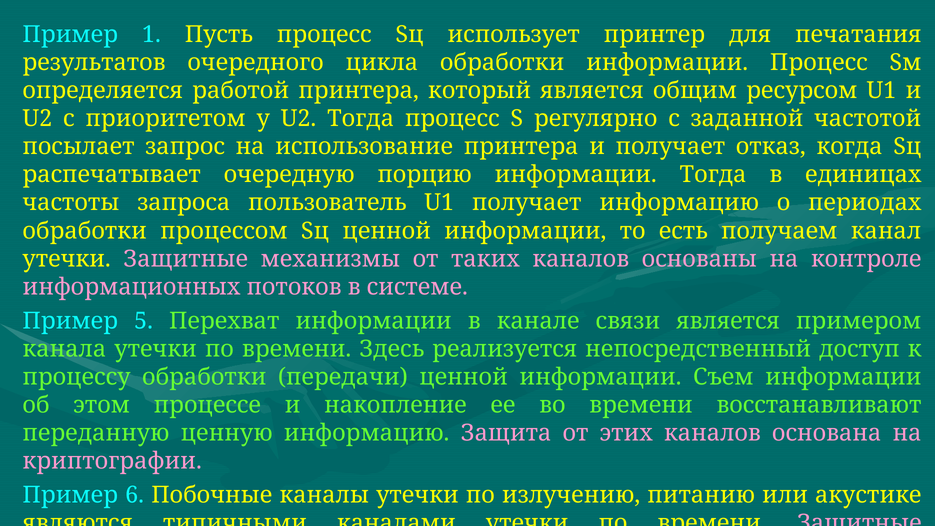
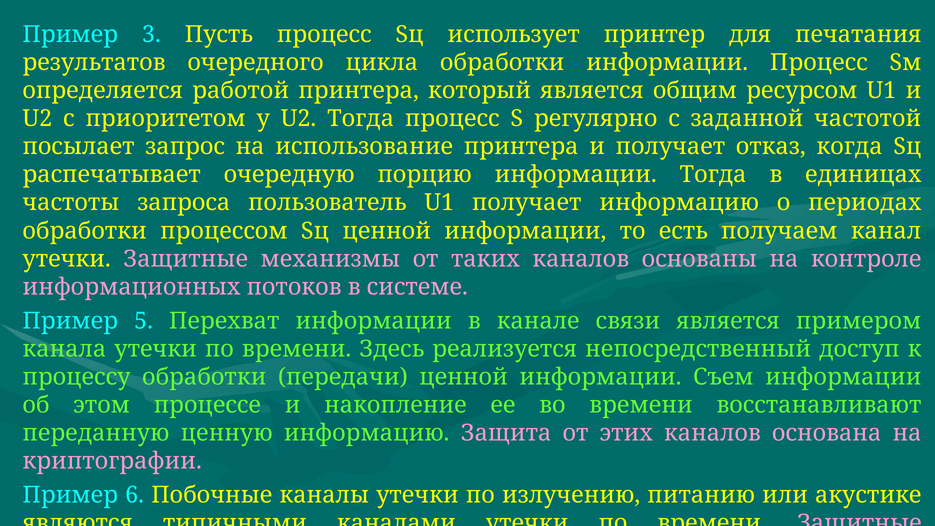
1: 1 -> 3 (151, 34)
